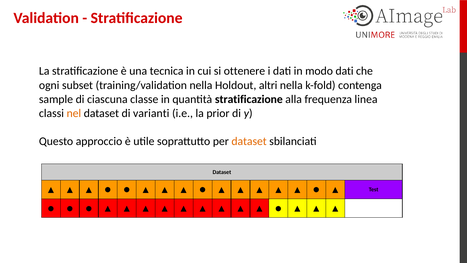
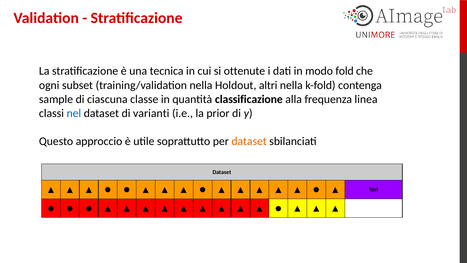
ottenere: ottenere -> ottenute (244, 71)
modo dati: dati -> fold (345, 71)
quantità stratificazione: stratificazione -> classificazione (249, 99)
nel colour: orange -> blue (74, 113)
